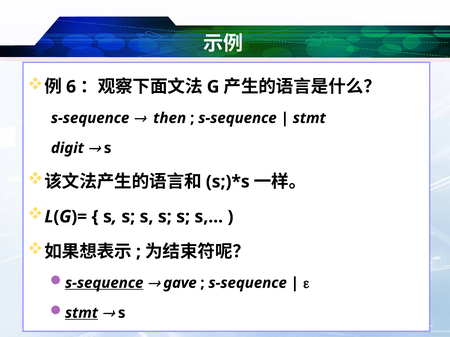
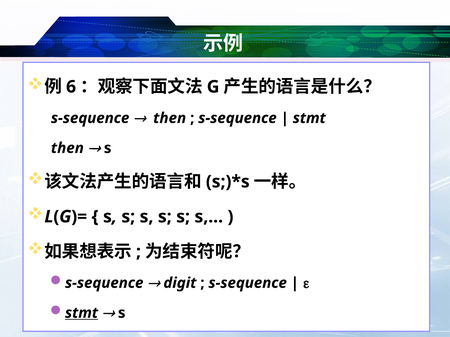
digit: digit -> then (67, 148)
s-sequence underline: present -> none (104, 283)
gave: gave -> digit (180, 283)
